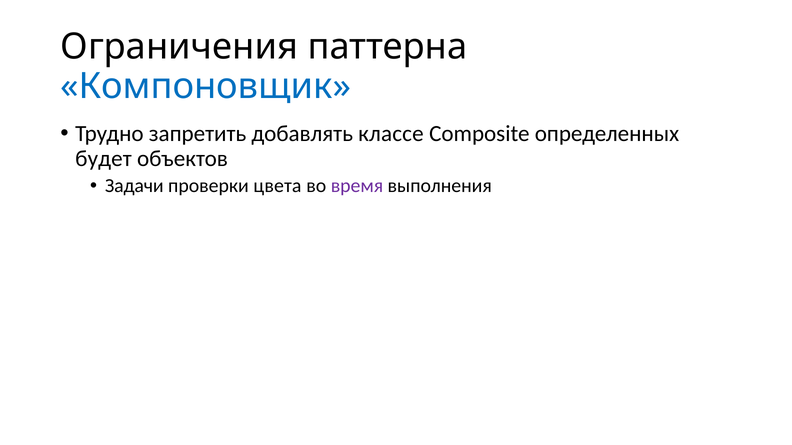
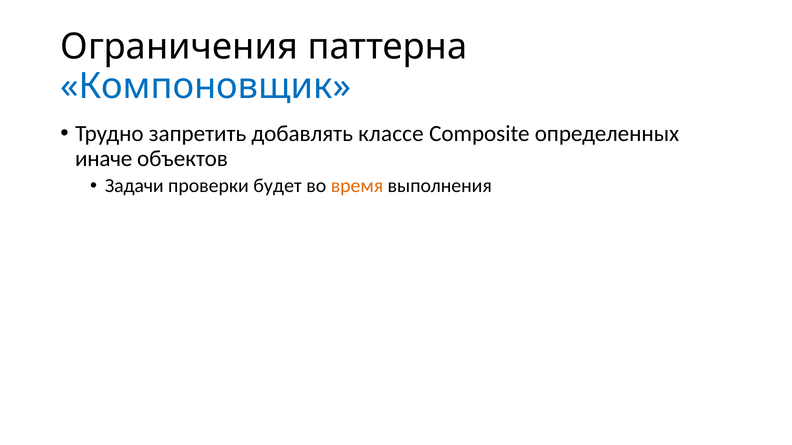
будет: будет -> иначе (104, 159)
цвета: цвета -> будет (278, 186)
время colour: purple -> orange (357, 186)
